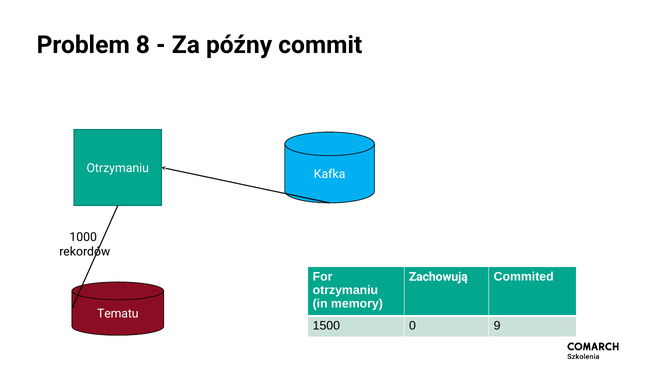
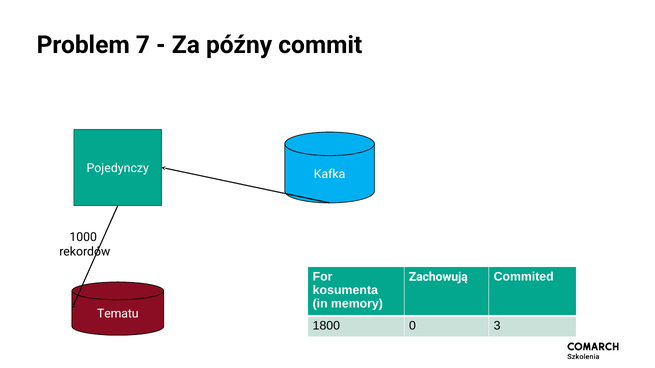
8: 8 -> 7 (143, 45)
Otrzymaniu: Otrzymaniu -> Pojedynczy (118, 169)
otrzymaniu: otrzymaniu -> kosumenta (345, 291)
1500: 1500 -> 1800 (326, 326)
9: 9 -> 3 (497, 326)
